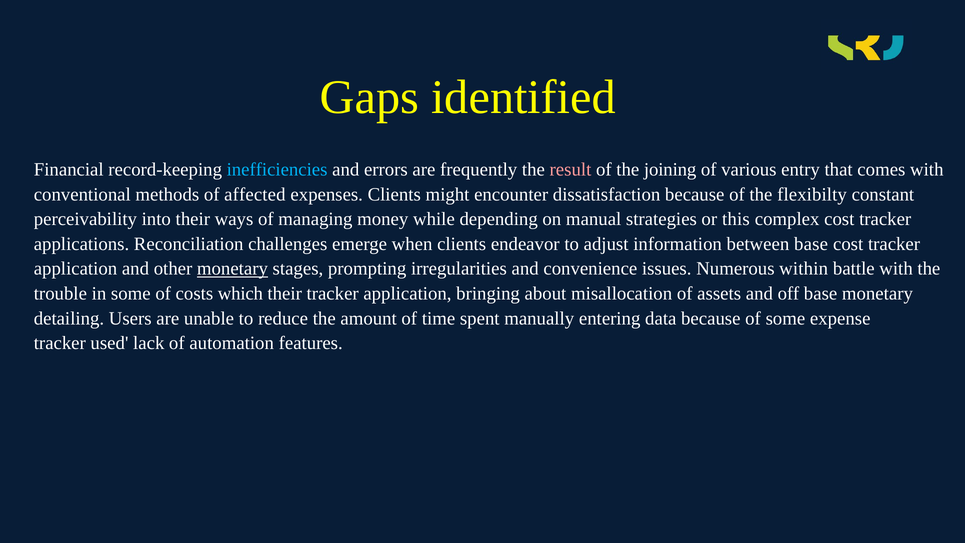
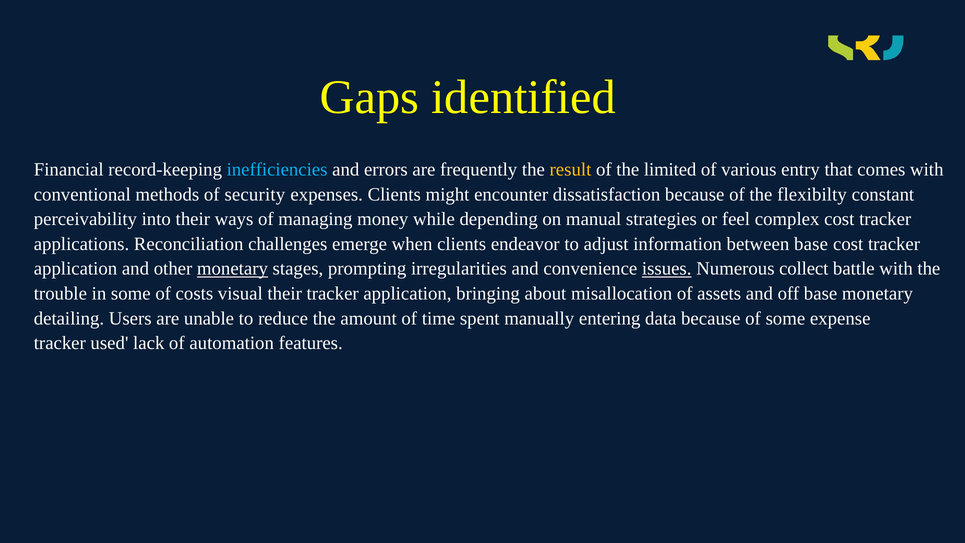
result colour: pink -> yellow (570, 170)
joining: joining -> limited (670, 170)
affected: affected -> security (255, 194)
this: this -> feel (736, 219)
issues underline: none -> present (667, 269)
within: within -> collect (804, 269)
which: which -> visual (240, 293)
